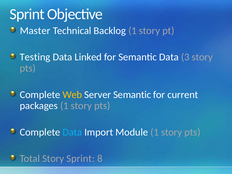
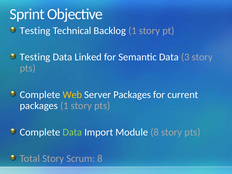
Master: Master -> Testing (35, 31)
Server Semantic: Semantic -> Packages (132, 95)
Data colour: light blue -> light green (72, 132)
Module 1: 1 -> 8 (155, 132)
Story Sprint: Sprint -> Scrum (81, 159)
